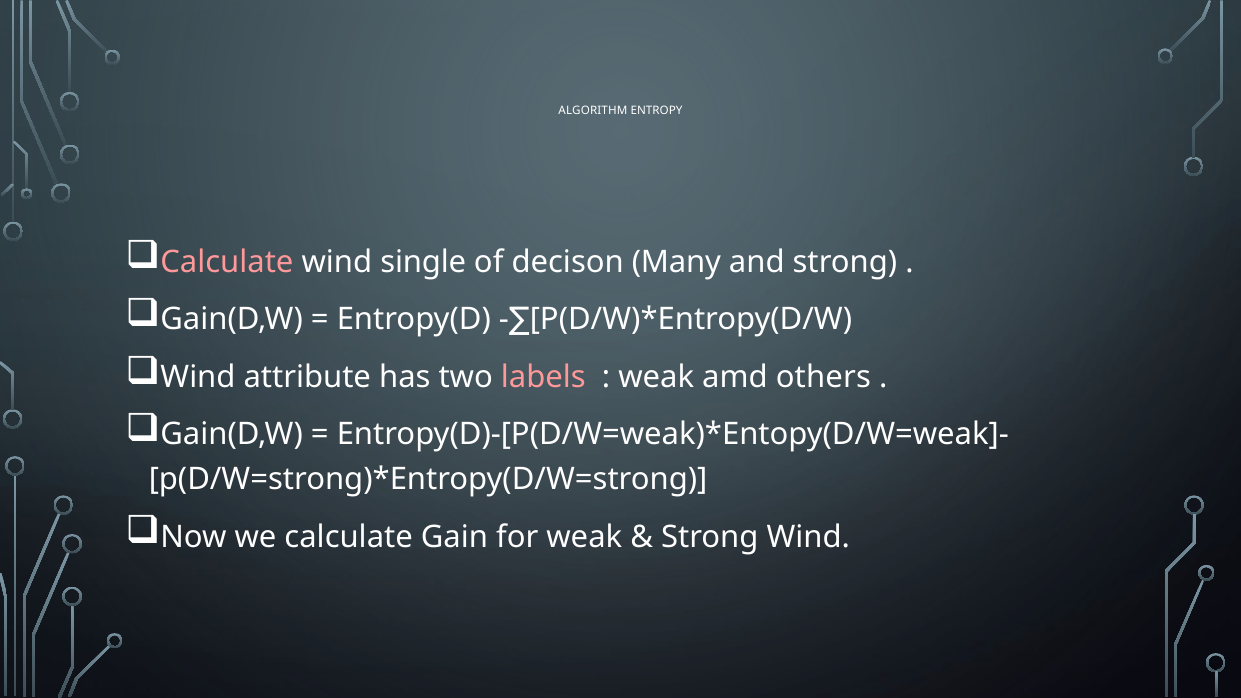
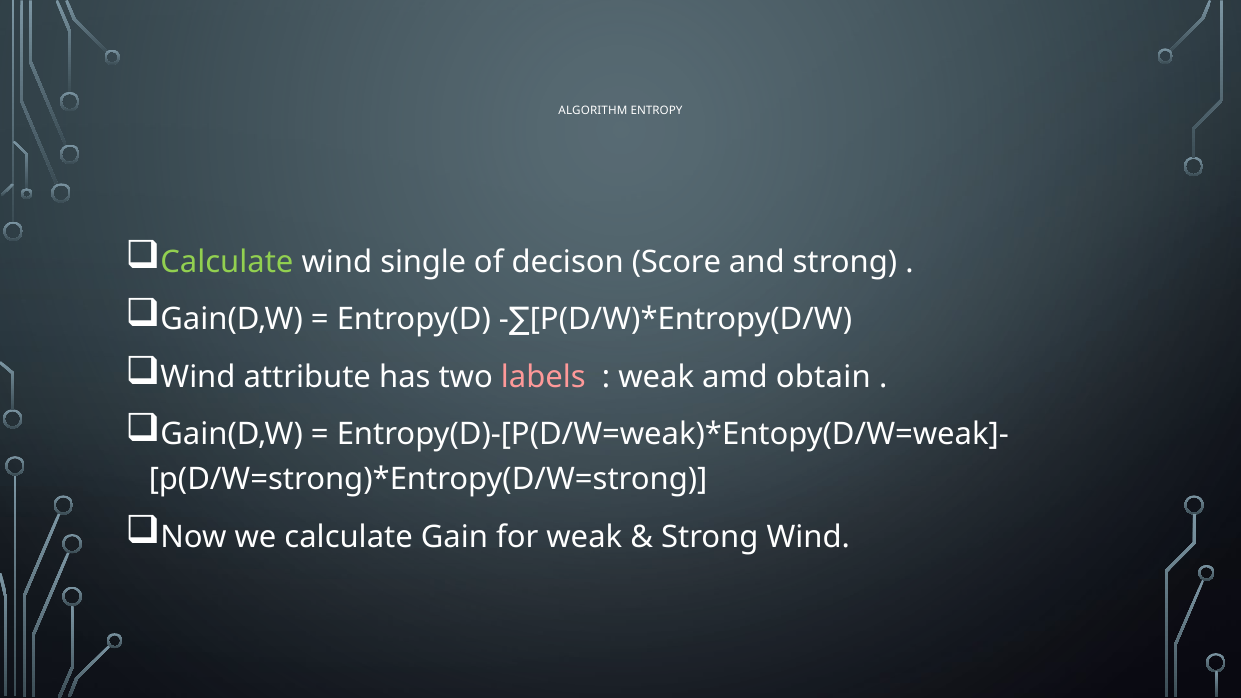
Calculate colour: pink -> light green (227, 262)
Many: Many -> Score (676, 262)
others: others -> obtain (823, 377)
